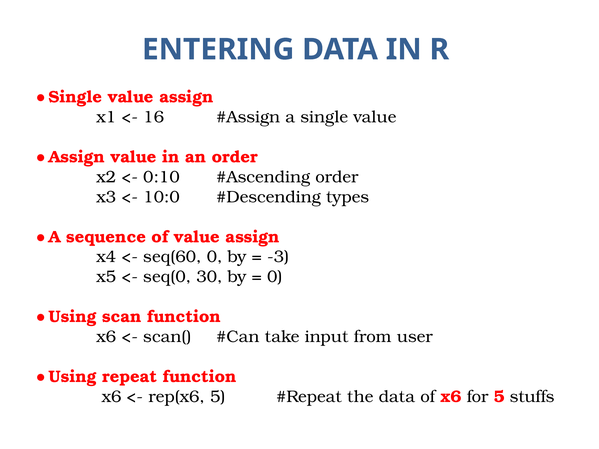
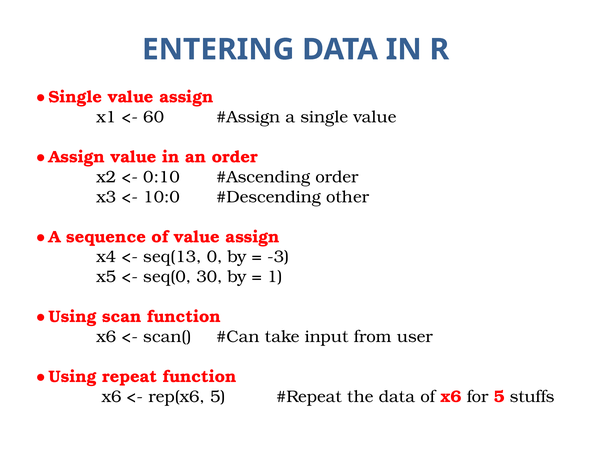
16: 16 -> 60 (154, 117)
types: types -> other (348, 197)
seq(60: seq(60 -> seq(13 (172, 257)
0: 0 -> 1 (275, 277)
